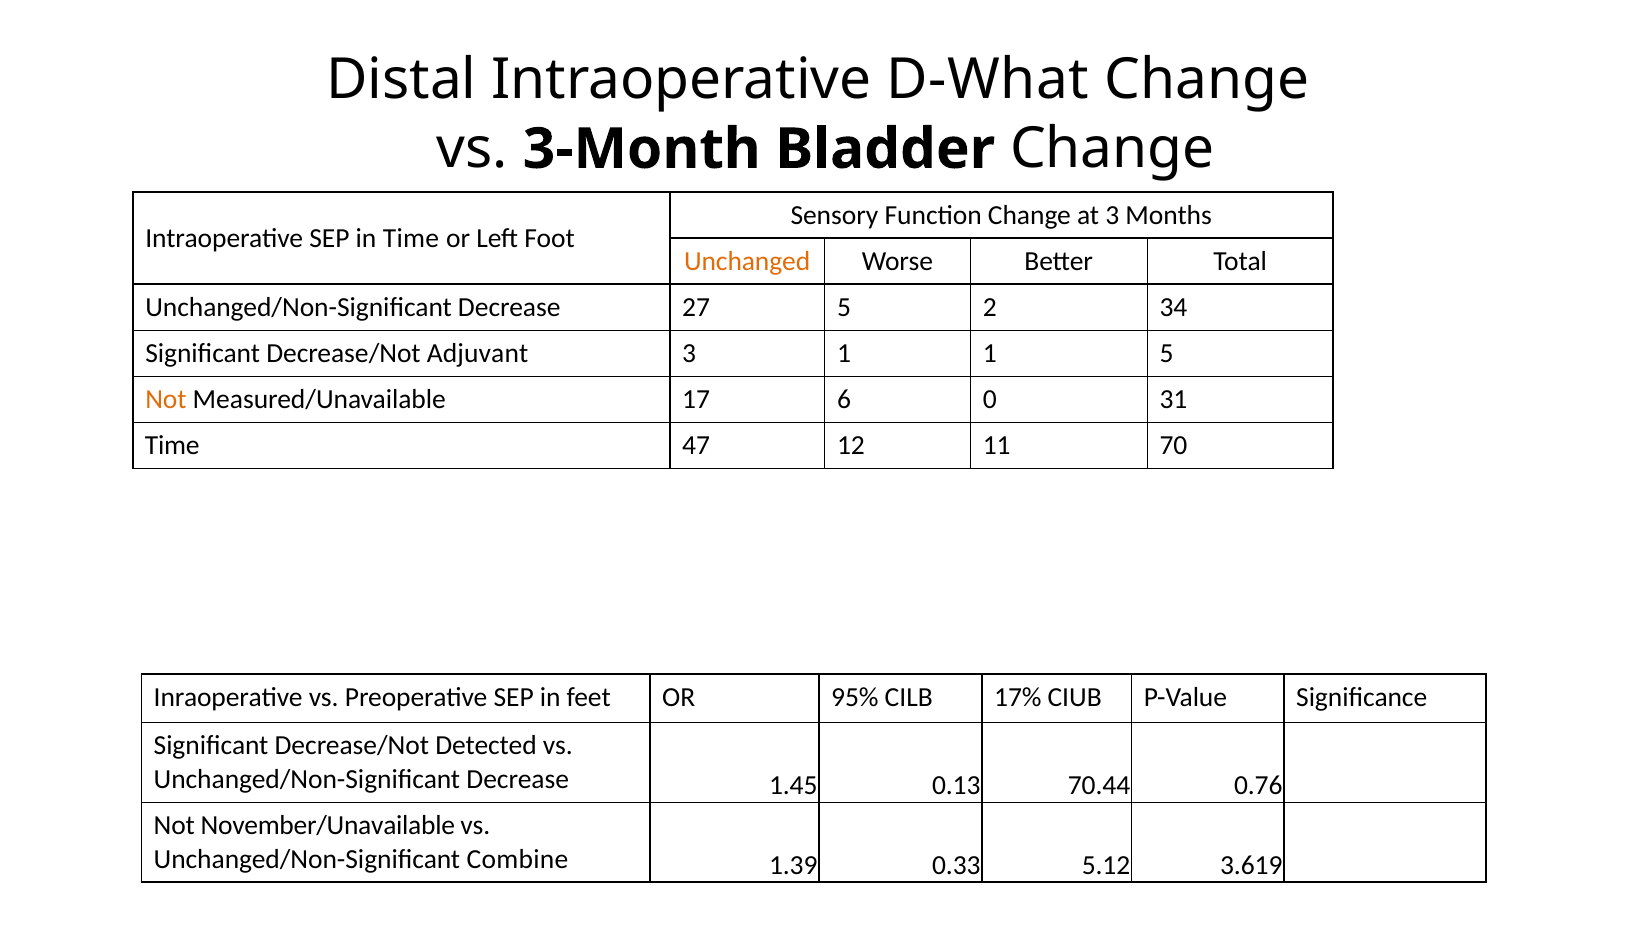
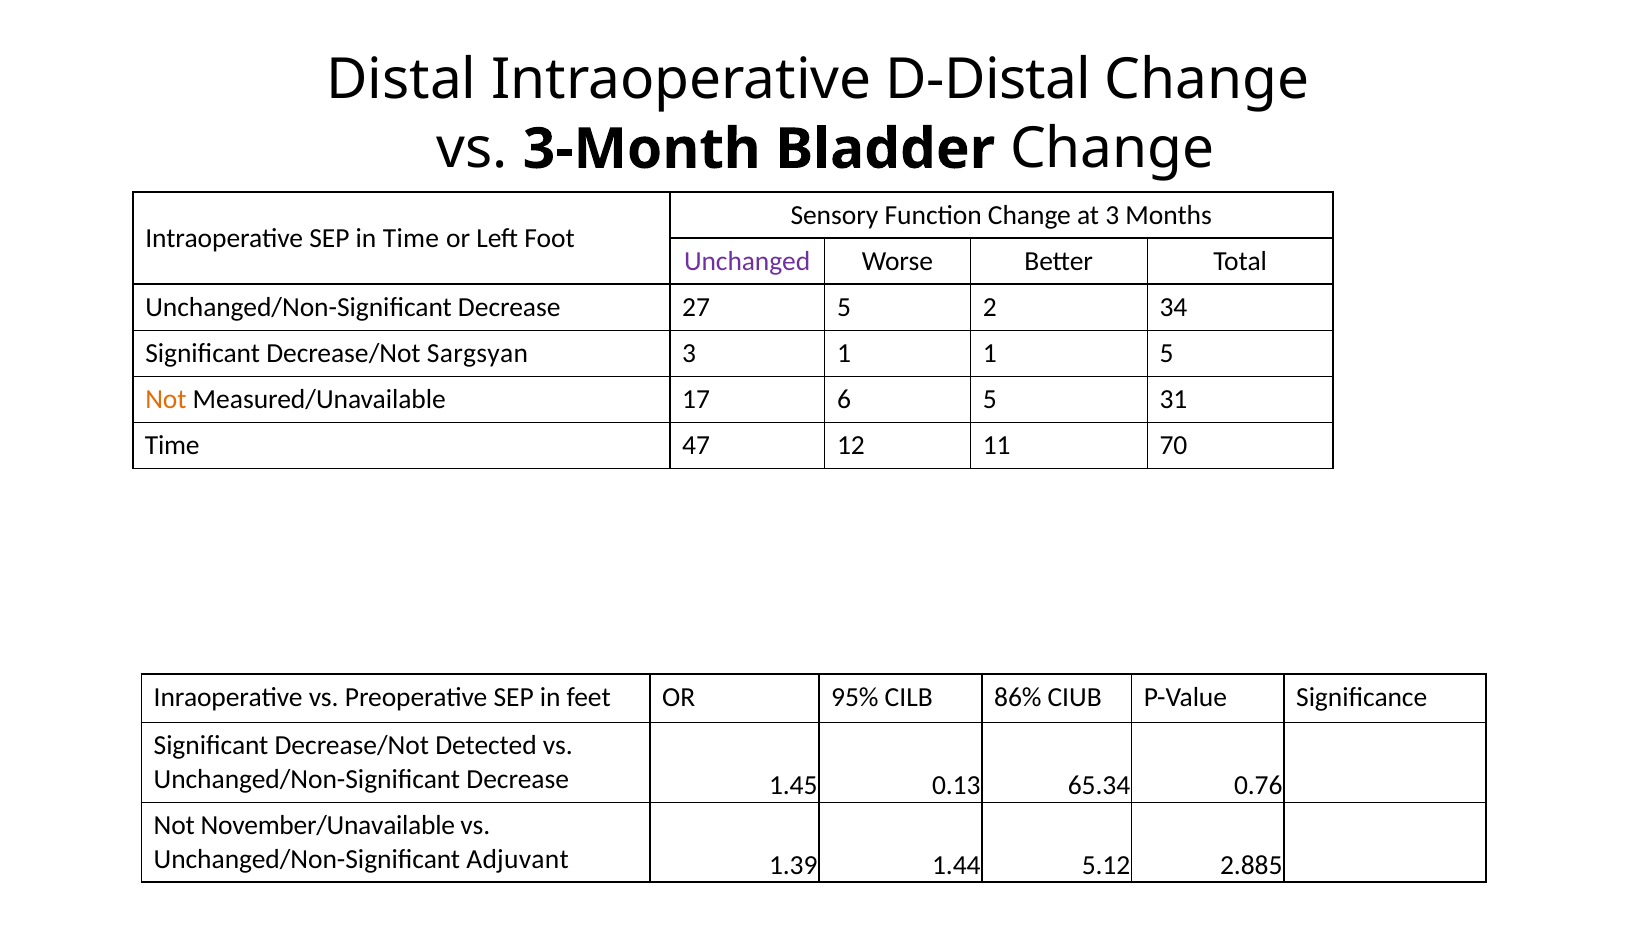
D-What: D-What -> D-Distal (989, 80)
Unchanged colour: orange -> purple (747, 261)
Adjuvant: Adjuvant -> Sargsyan (478, 354)
6 0: 0 -> 5 (990, 400)
17%: 17% -> 86% (1018, 698)
70.44: 70.44 -> 65.34 (1099, 786)
Combine: Combine -> Adjuvant (518, 859)
0.33: 0.33 -> 1.44 (956, 866)
3.619: 3.619 -> 2.885 (1251, 866)
